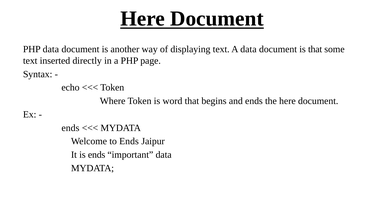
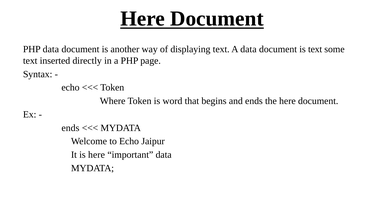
is that: that -> text (315, 49)
to Ends: Ends -> Echo (129, 141)
is ends: ends -> here (97, 155)
